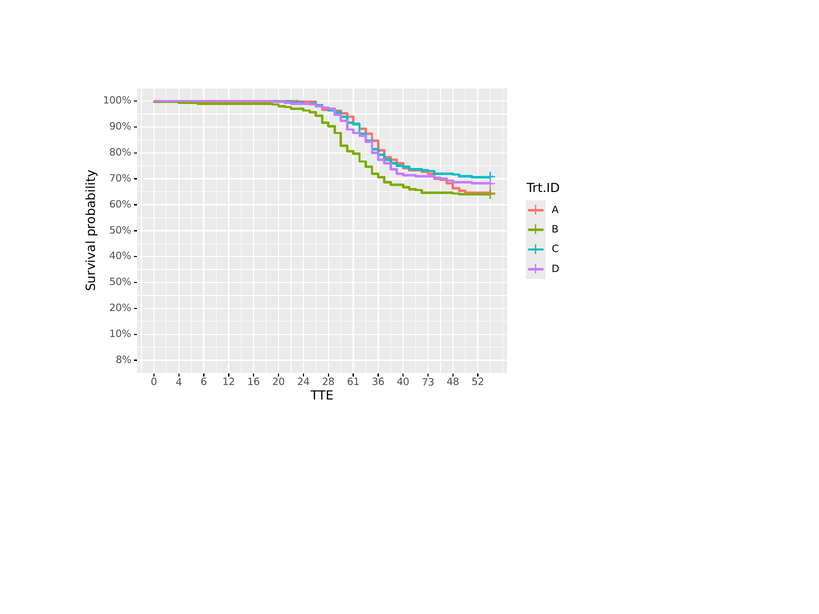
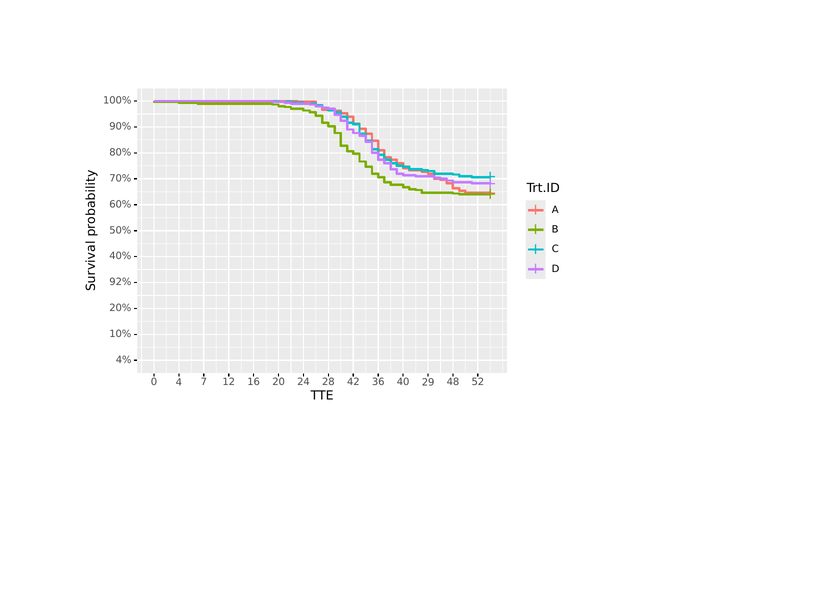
50%: 50% -> 92% (120, 282)
8%: 8% -> 4% (124, 360)
6: 6 -> 7 (204, 382)
61: 61 -> 42 (353, 382)
73: 73 -> 29 (428, 382)
